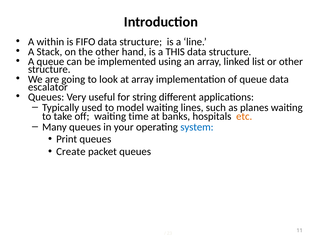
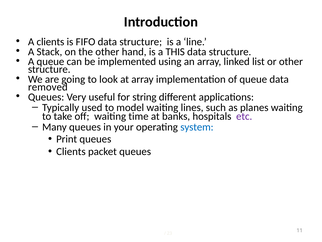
A within: within -> clients (50, 42)
escalator: escalator -> removed (48, 87)
etc colour: orange -> purple (244, 116)
Create: Create -> Clients (71, 151)
